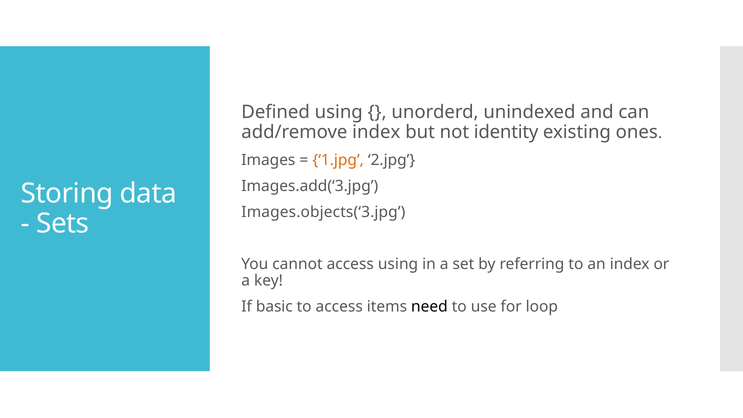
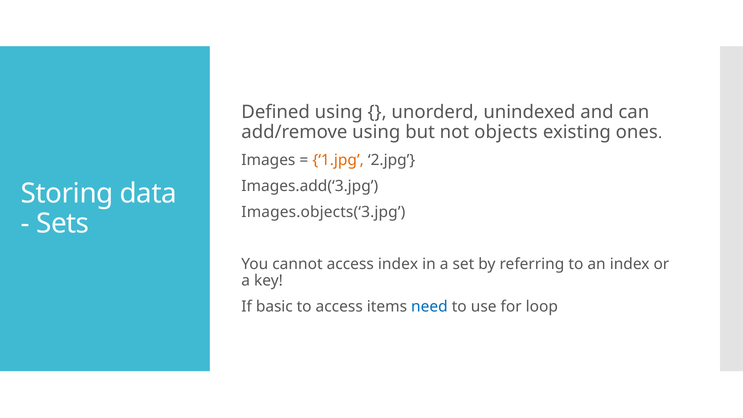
add/remove index: index -> using (376, 132)
identity: identity -> objects (506, 132)
access using: using -> index (398, 264)
need colour: black -> blue (429, 307)
